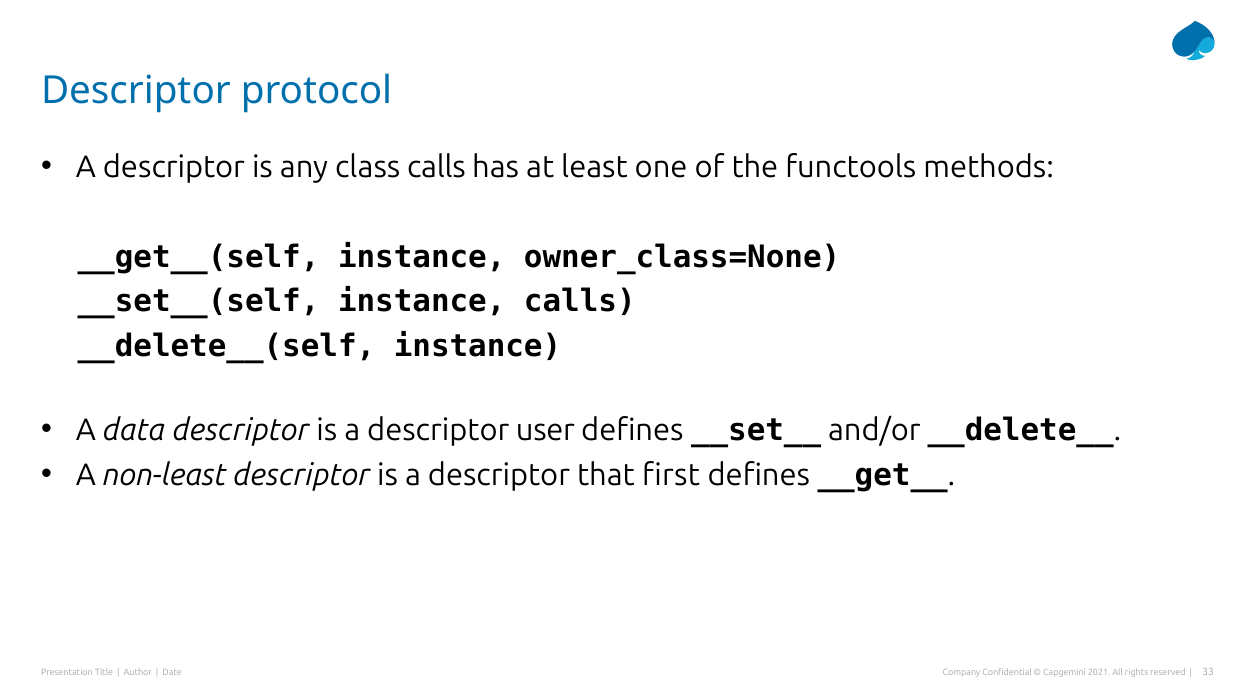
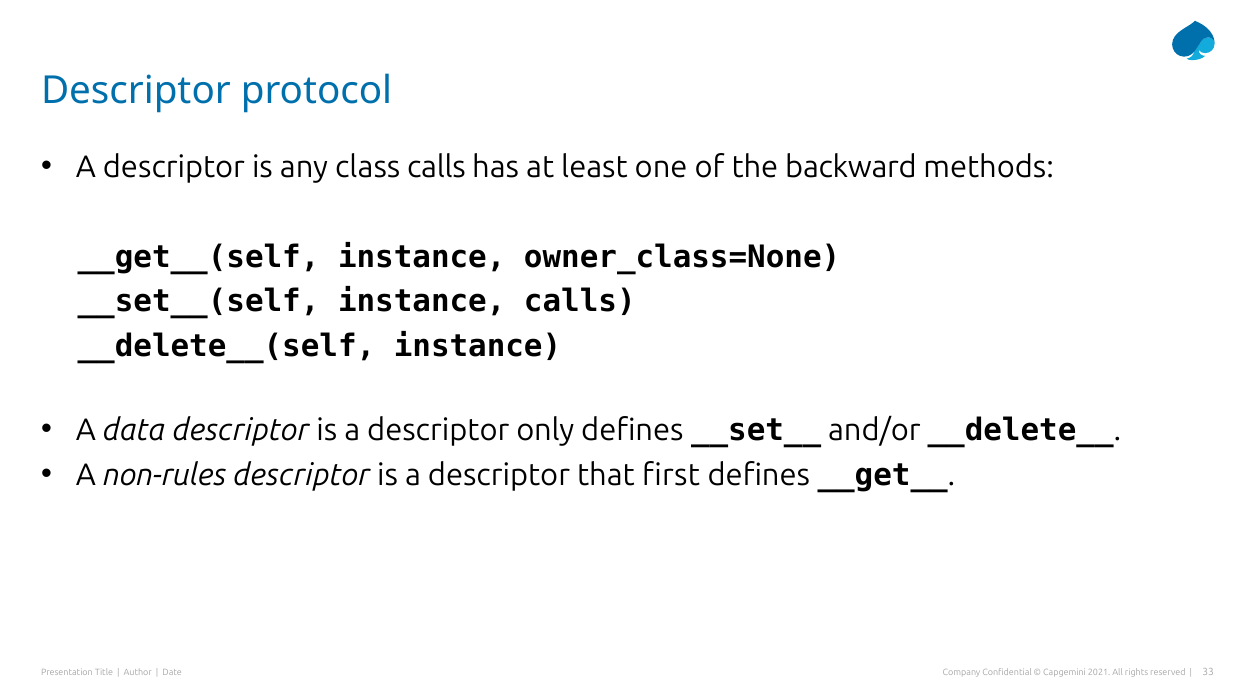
functools: functools -> backward (851, 167)
user: user -> only (545, 430)
non-least: non-least -> non-rules (165, 475)
